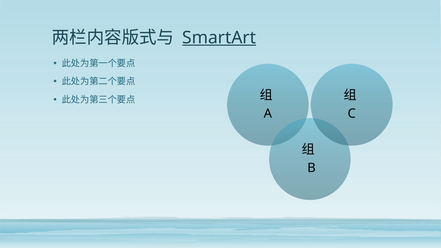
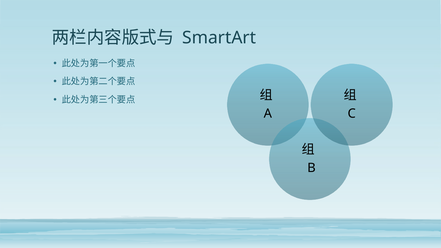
SmartArt underline: present -> none (219, 38)
